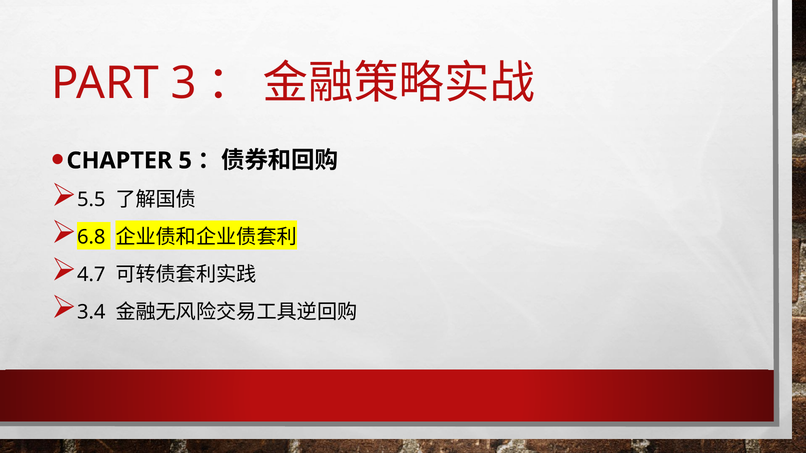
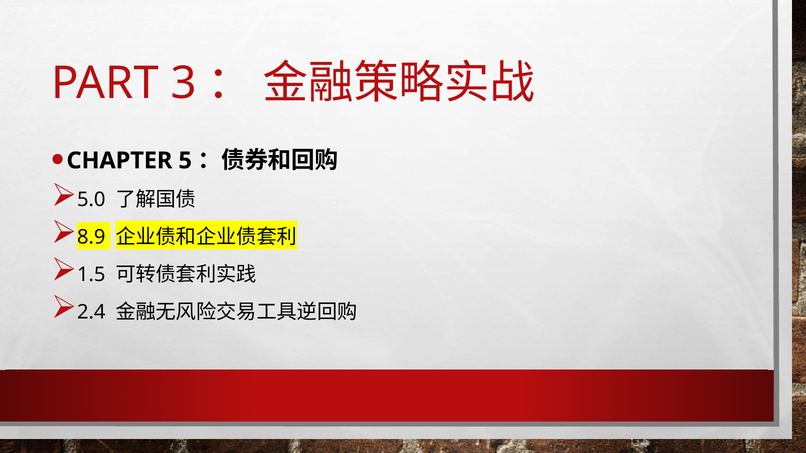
5.5: 5.5 -> 5.0 (91, 200)
6.8: 6.8 -> 8.9 (91, 237)
4.7: 4.7 -> 1.5 (91, 275)
3.4: 3.4 -> 2.4 (91, 312)
